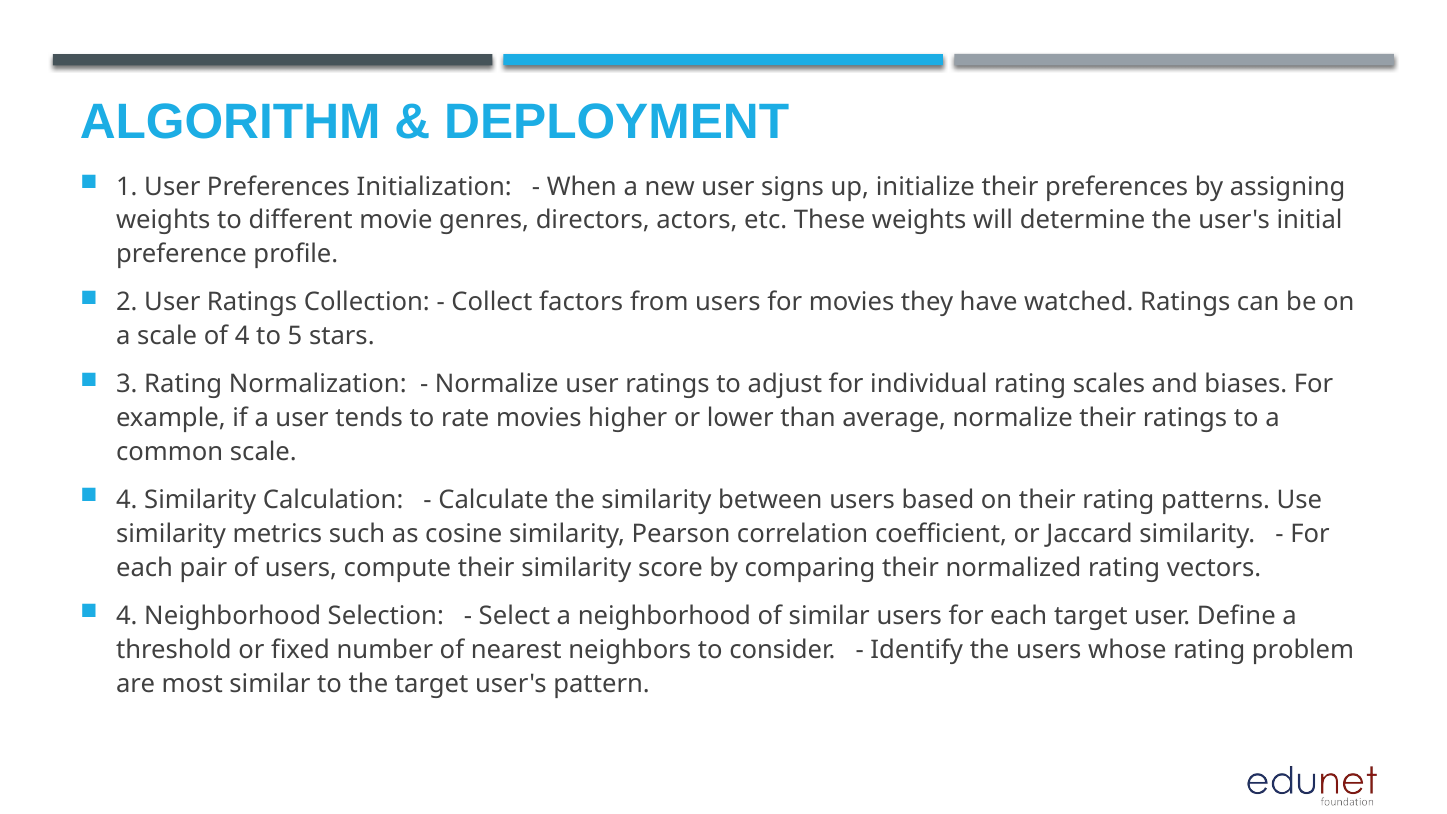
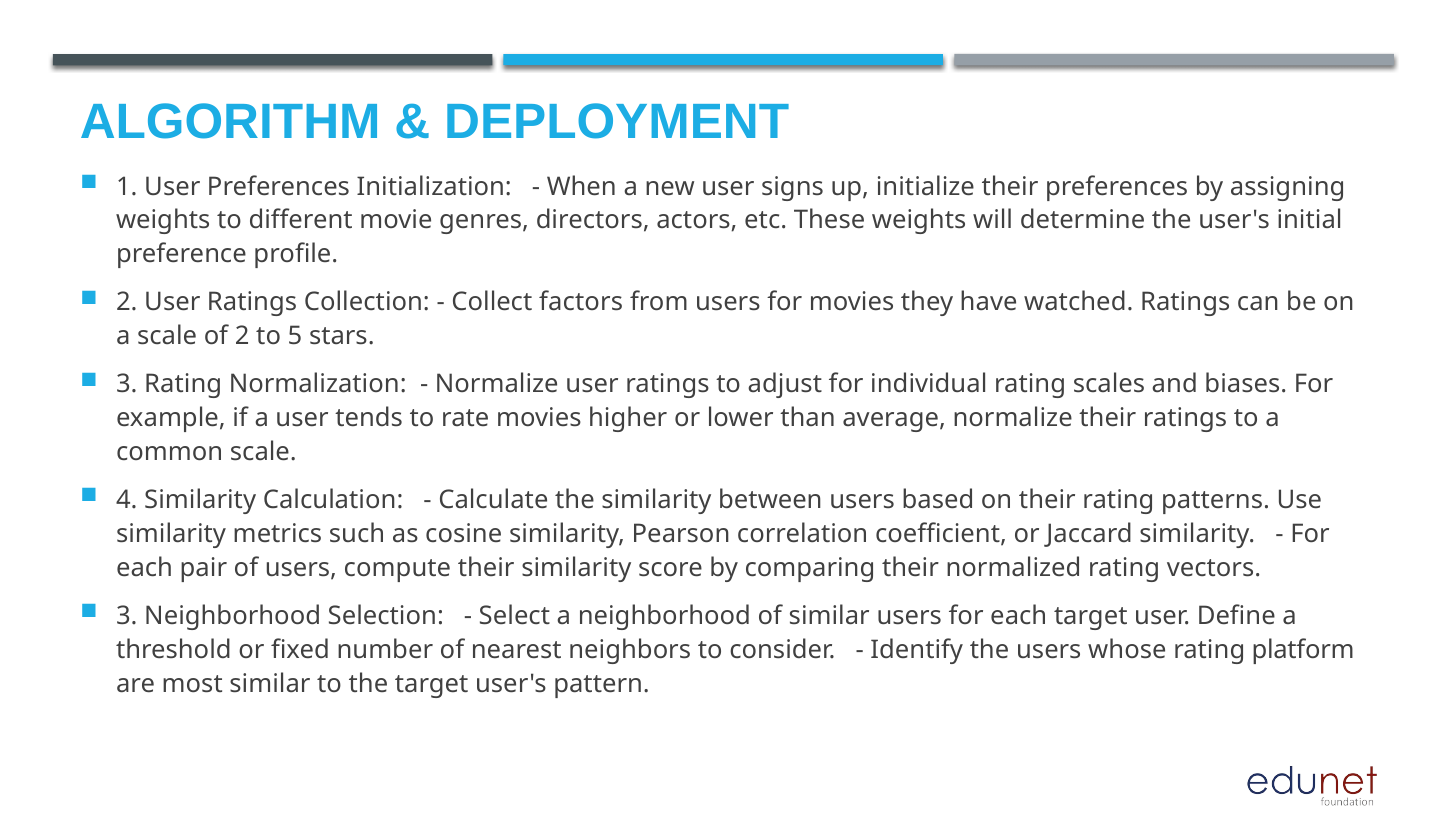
of 4: 4 -> 2 (242, 336)
4: 4 -> 3 (127, 616)
problem: problem -> platform (1303, 650)
